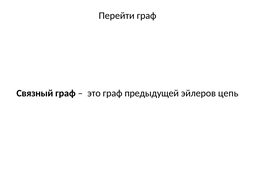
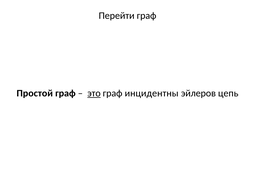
Связный: Связный -> Простой (35, 93)
это underline: none -> present (94, 93)
предыдущей: предыдущей -> инцидентны (152, 93)
